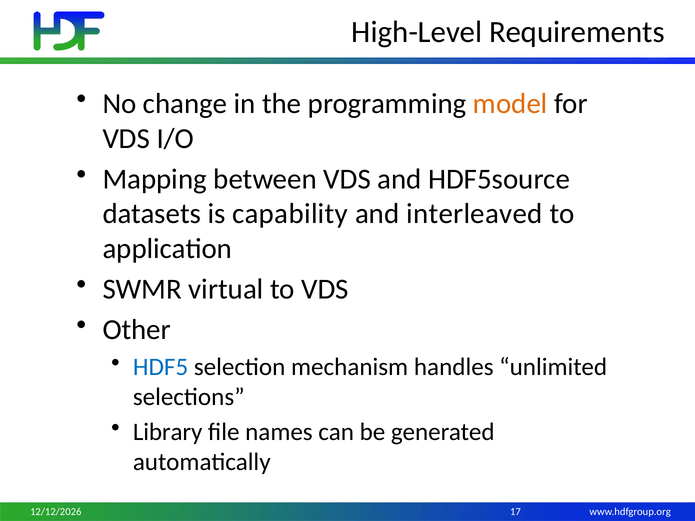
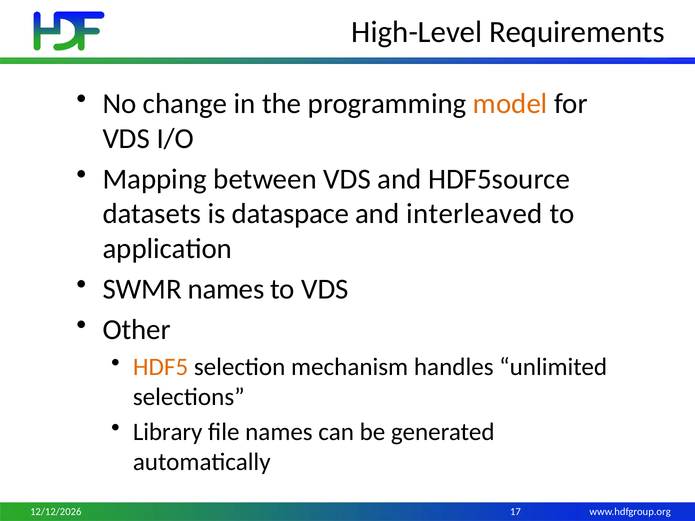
capability: capability -> dataspace (290, 214)
SWMR virtual: virtual -> names (226, 289)
HDF5 colour: blue -> orange (161, 367)
